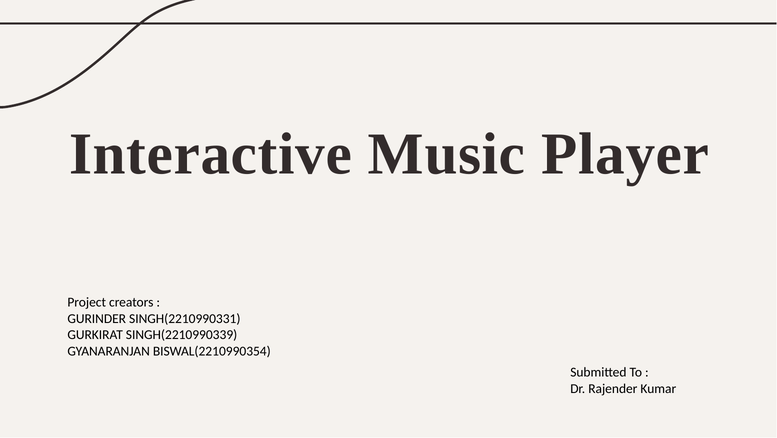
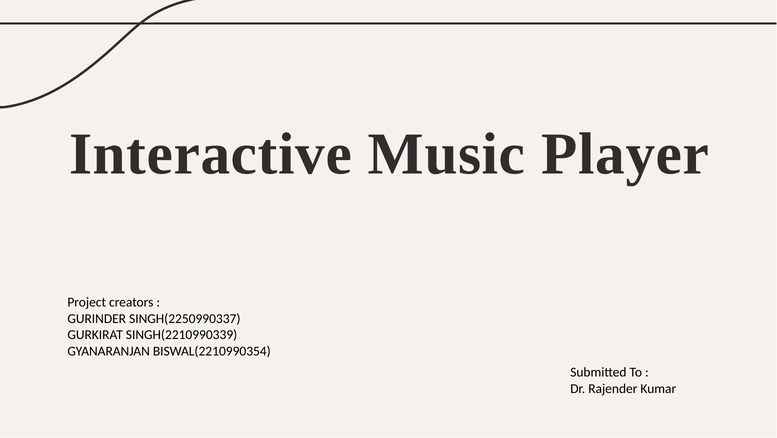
SINGH(2210990331: SINGH(2210990331 -> SINGH(2250990337 (185, 318)
